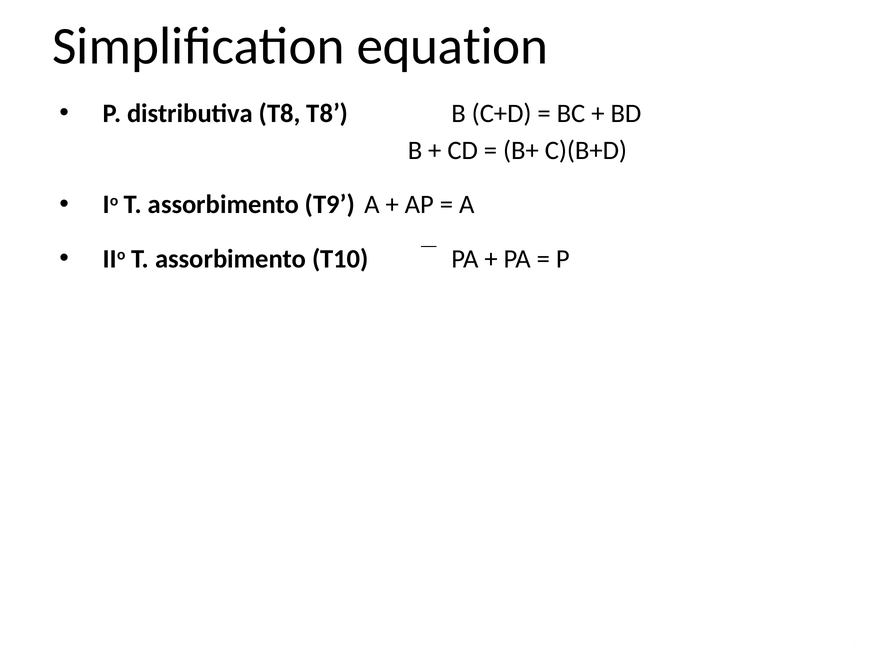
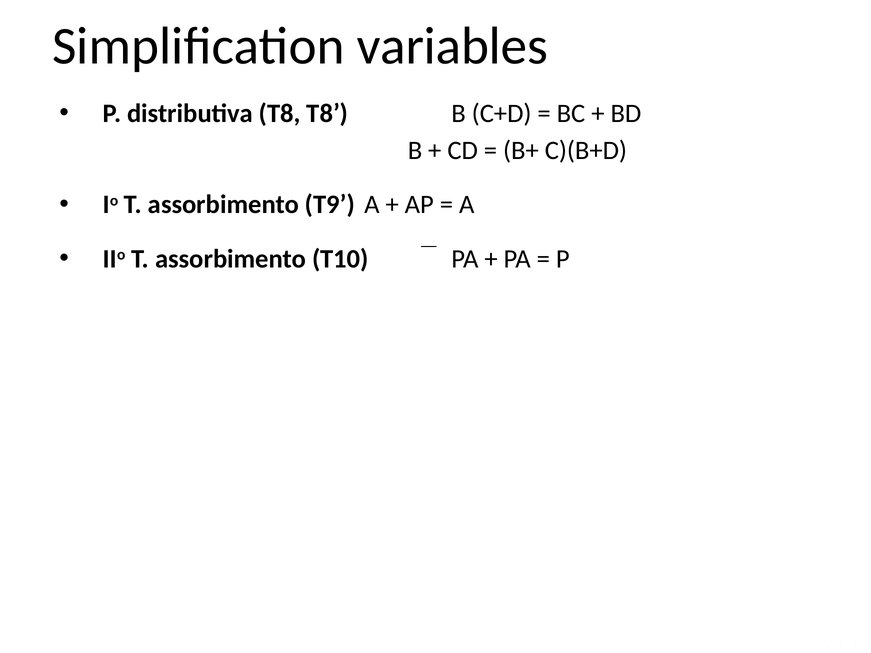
equation: equation -> variables (452, 46)
